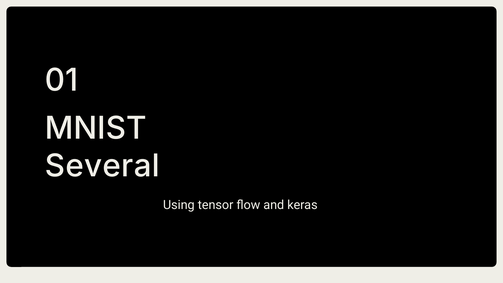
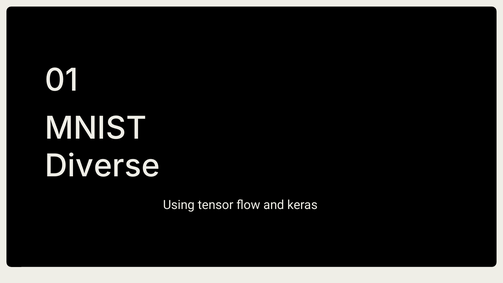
Several: Several -> Diverse (102, 166)
